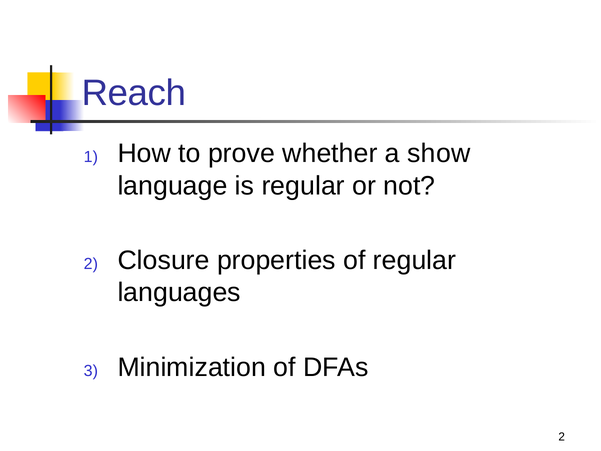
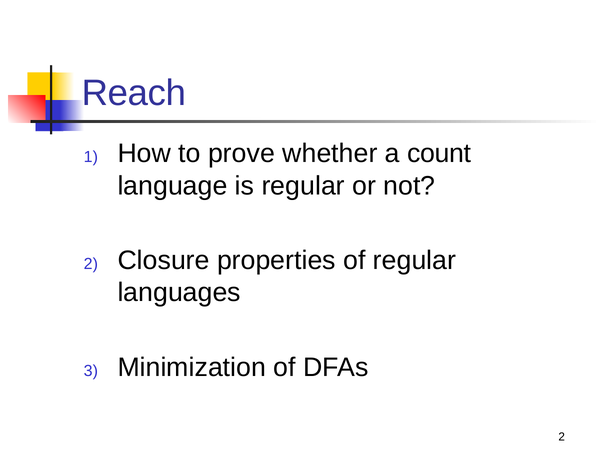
show: show -> count (439, 154)
